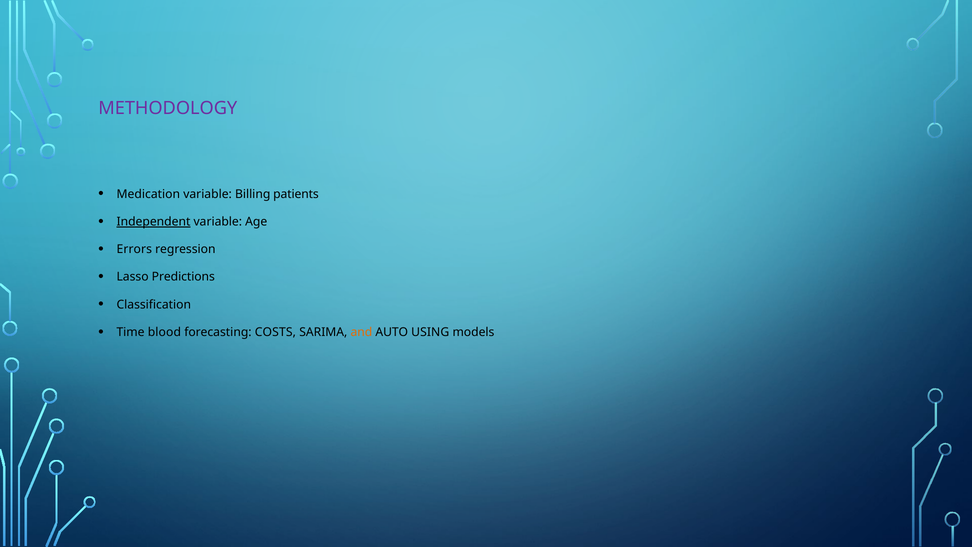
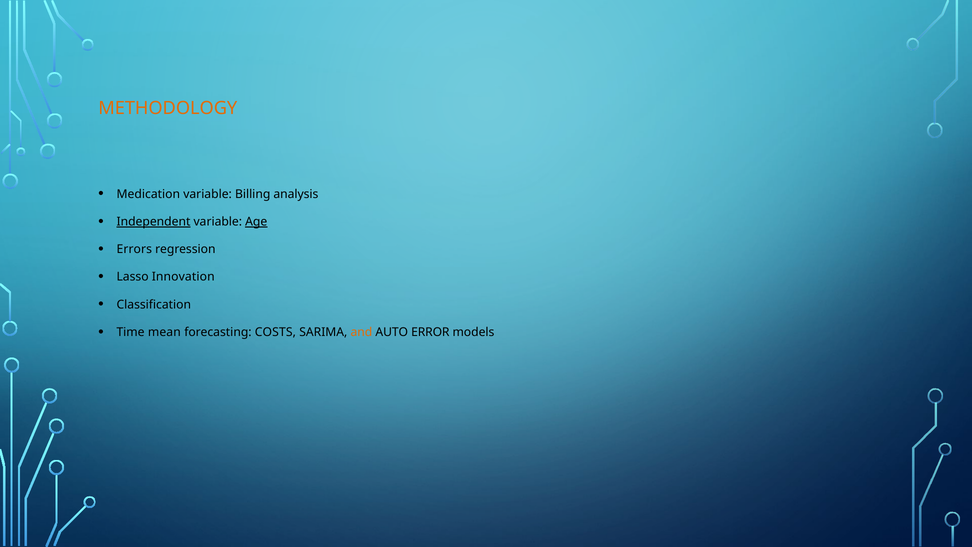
METHODOLOGY colour: purple -> orange (168, 108)
patients: patients -> analysis (296, 194)
Age underline: none -> present (256, 222)
Predictions: Predictions -> Innovation (183, 277)
blood: blood -> mean (164, 332)
USING: USING -> ERROR (430, 332)
